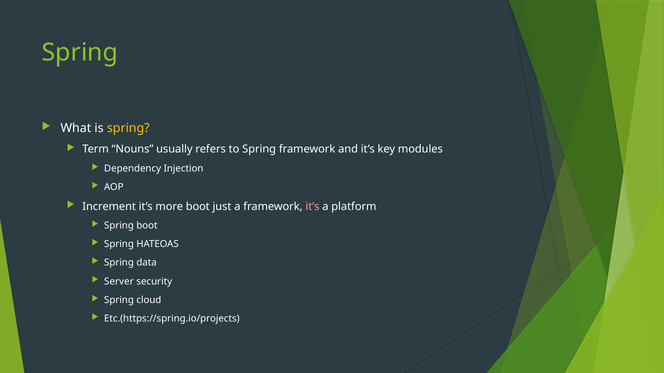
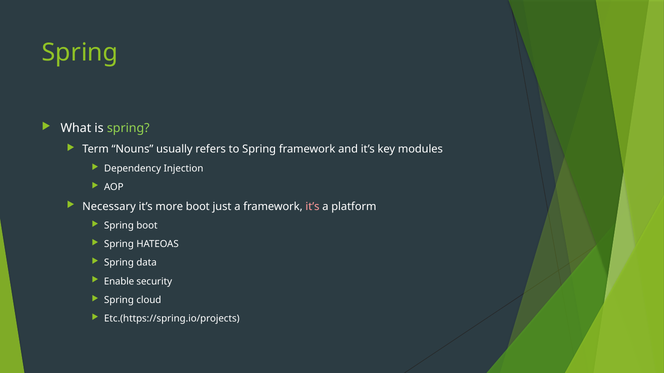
spring colour: yellow -> light green (128, 129)
Increment: Increment -> Necessary (109, 207)
Server: Server -> Enable (119, 282)
